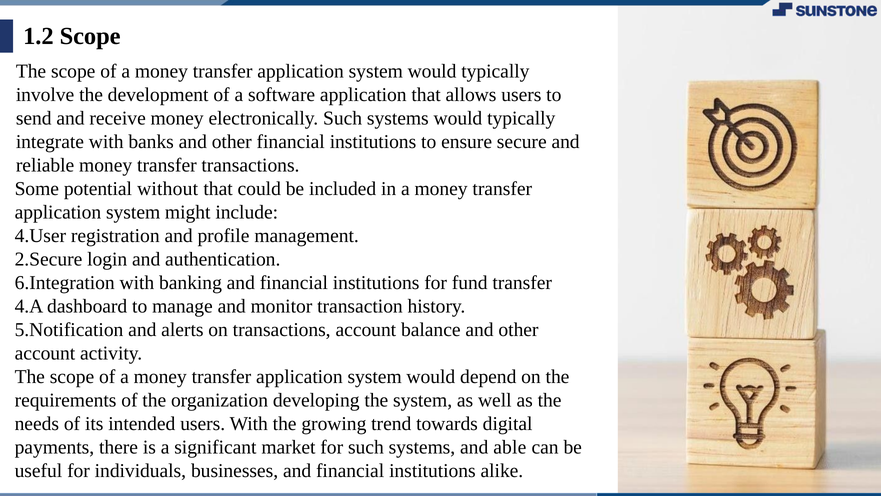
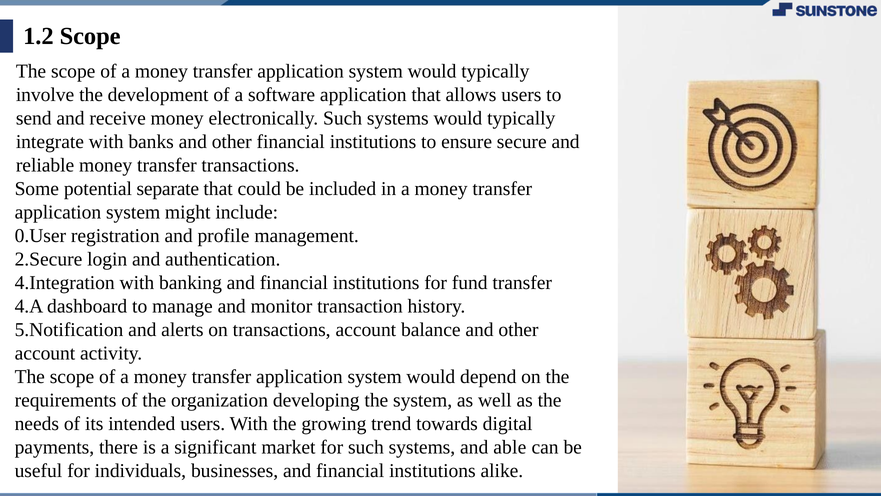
without: without -> separate (168, 189)
4.User: 4.User -> 0.User (40, 236)
6.Integration: 6.Integration -> 4.Integration (65, 283)
